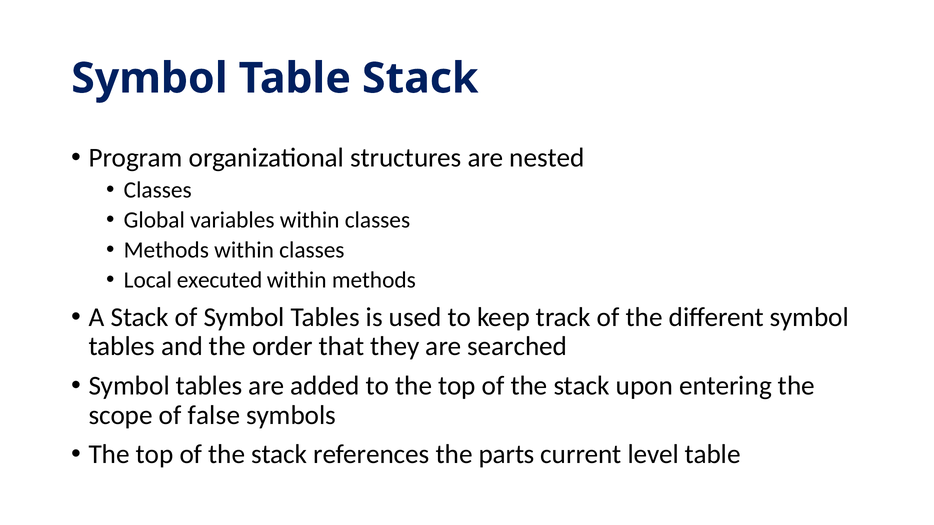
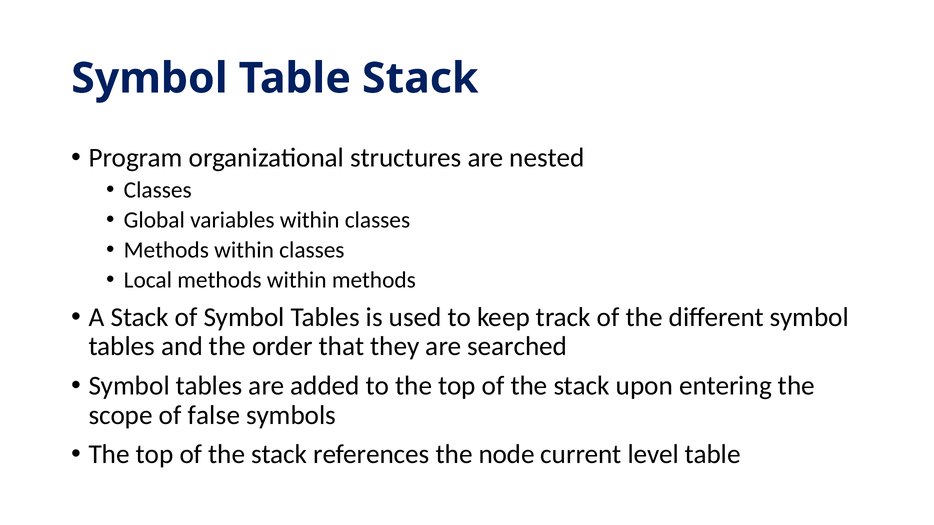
Local executed: executed -> methods (219, 280)
parts: parts -> node (507, 454)
